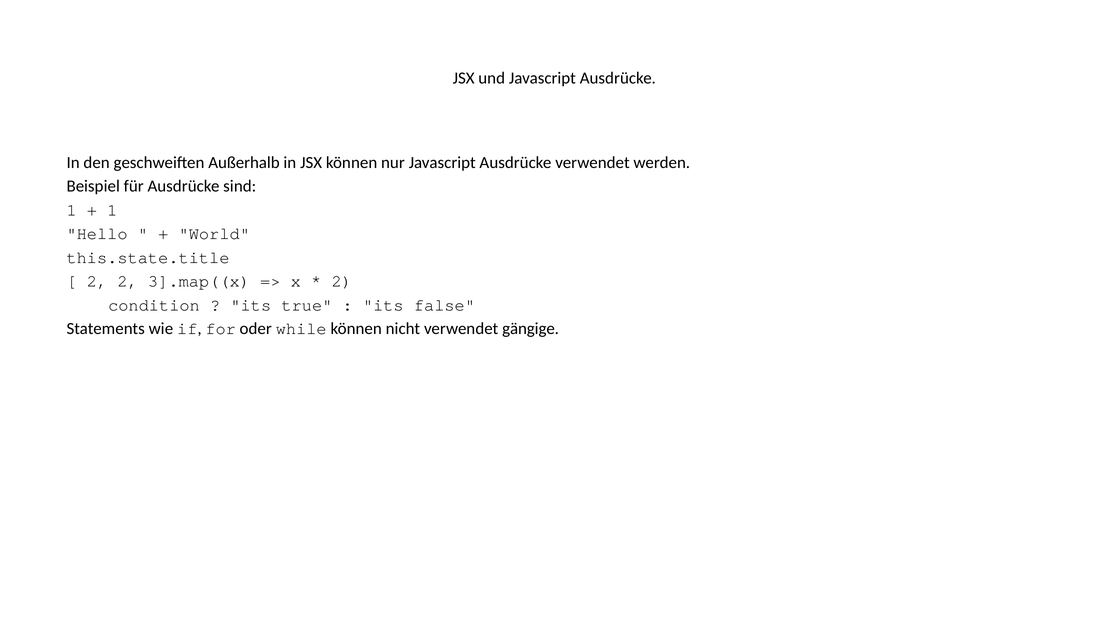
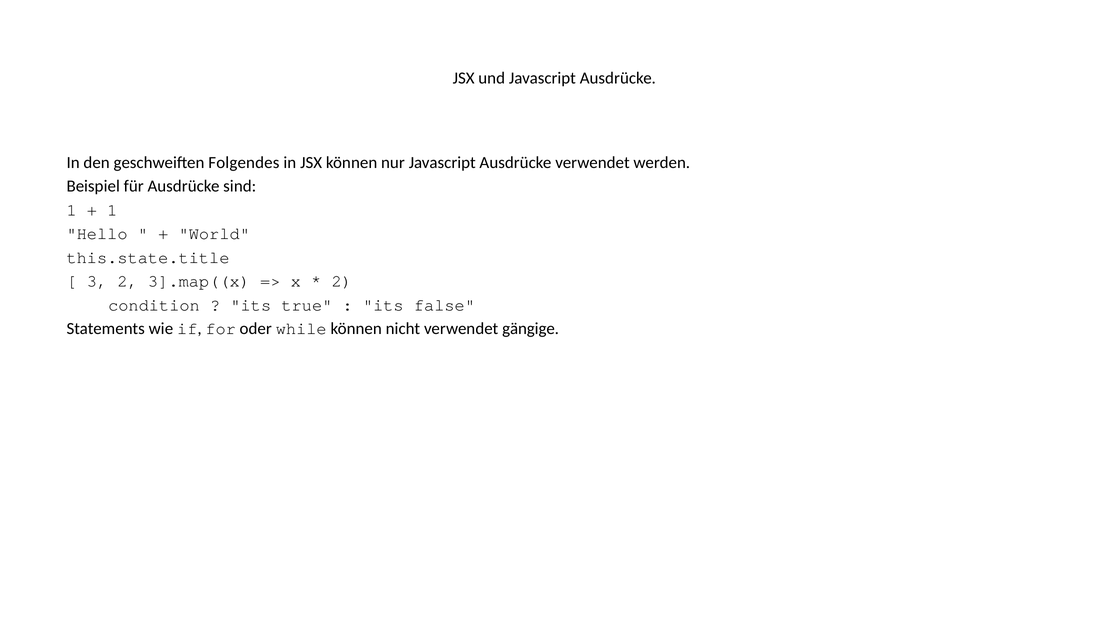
Außerhalb: Außerhalb -> Folgendes (244, 162)
2: 2 -> 3 (97, 281)
